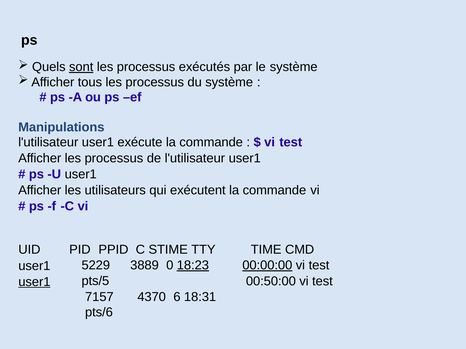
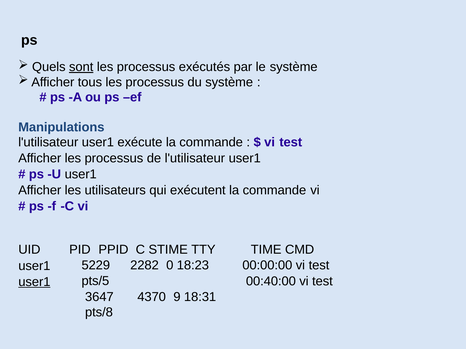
3889: 3889 -> 2282 (145, 266)
18:23 underline: present -> none (193, 266)
00:00:00 underline: present -> none (267, 266)
00:50:00: 00:50:00 -> 00:40:00 (271, 282)
7157: 7157 -> 3647 (99, 297)
6: 6 -> 9 (177, 297)
pts/6: pts/6 -> pts/8 (99, 313)
